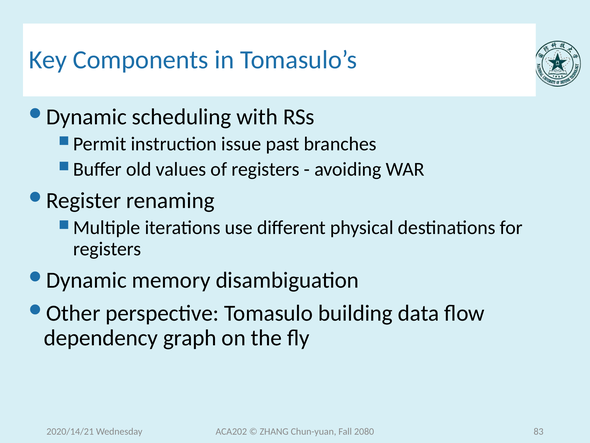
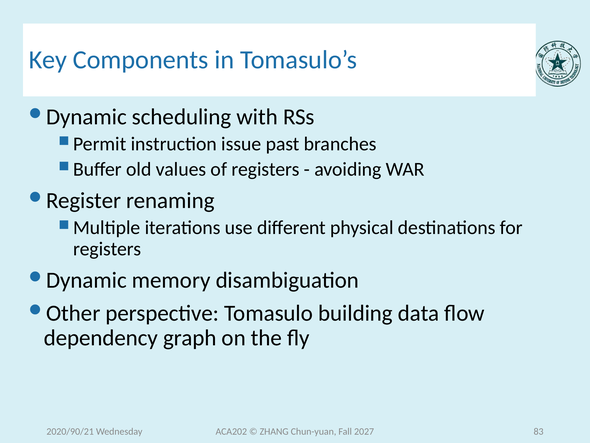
2020/14/21: 2020/14/21 -> 2020/90/21 (70, 431)
2080: 2080 -> 2027 (364, 431)
